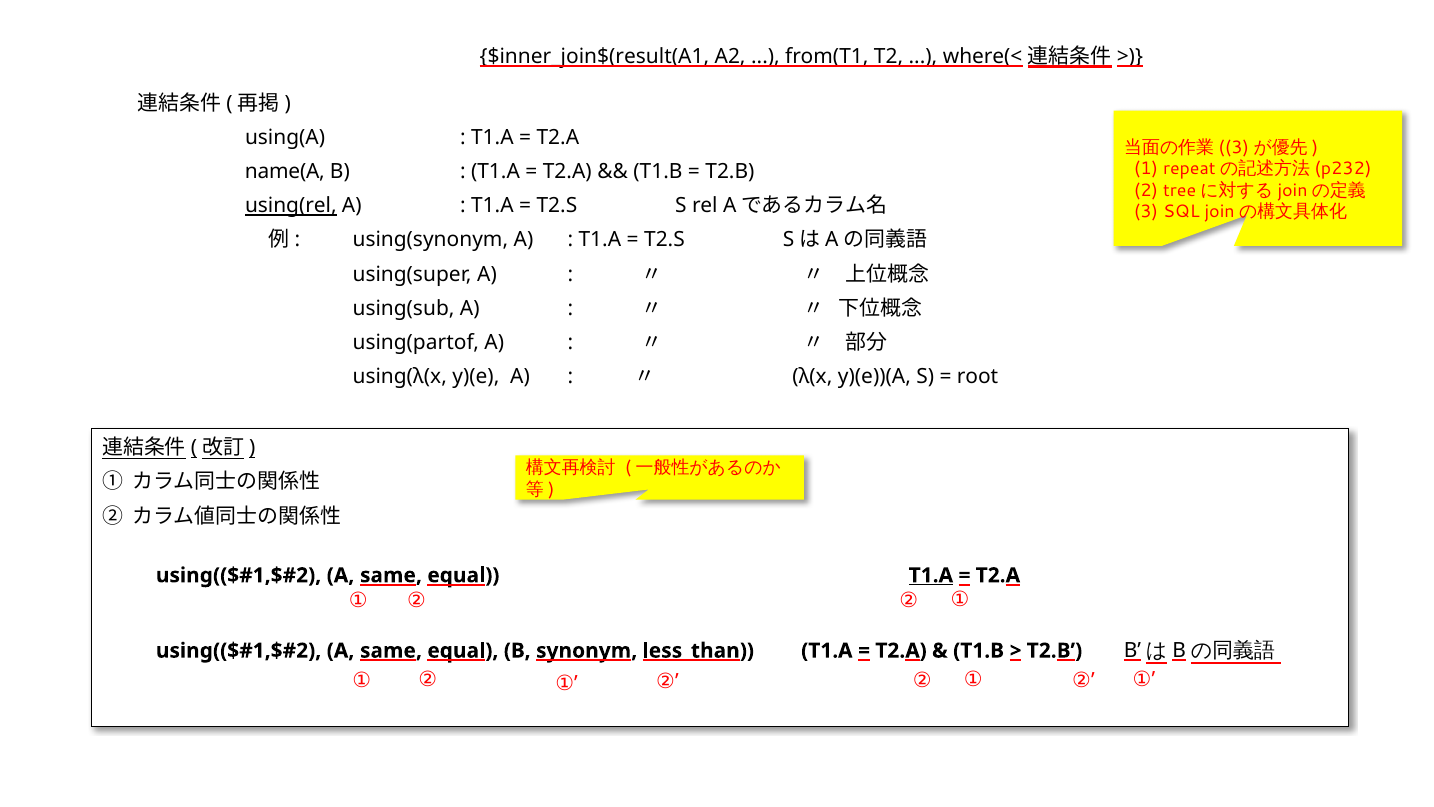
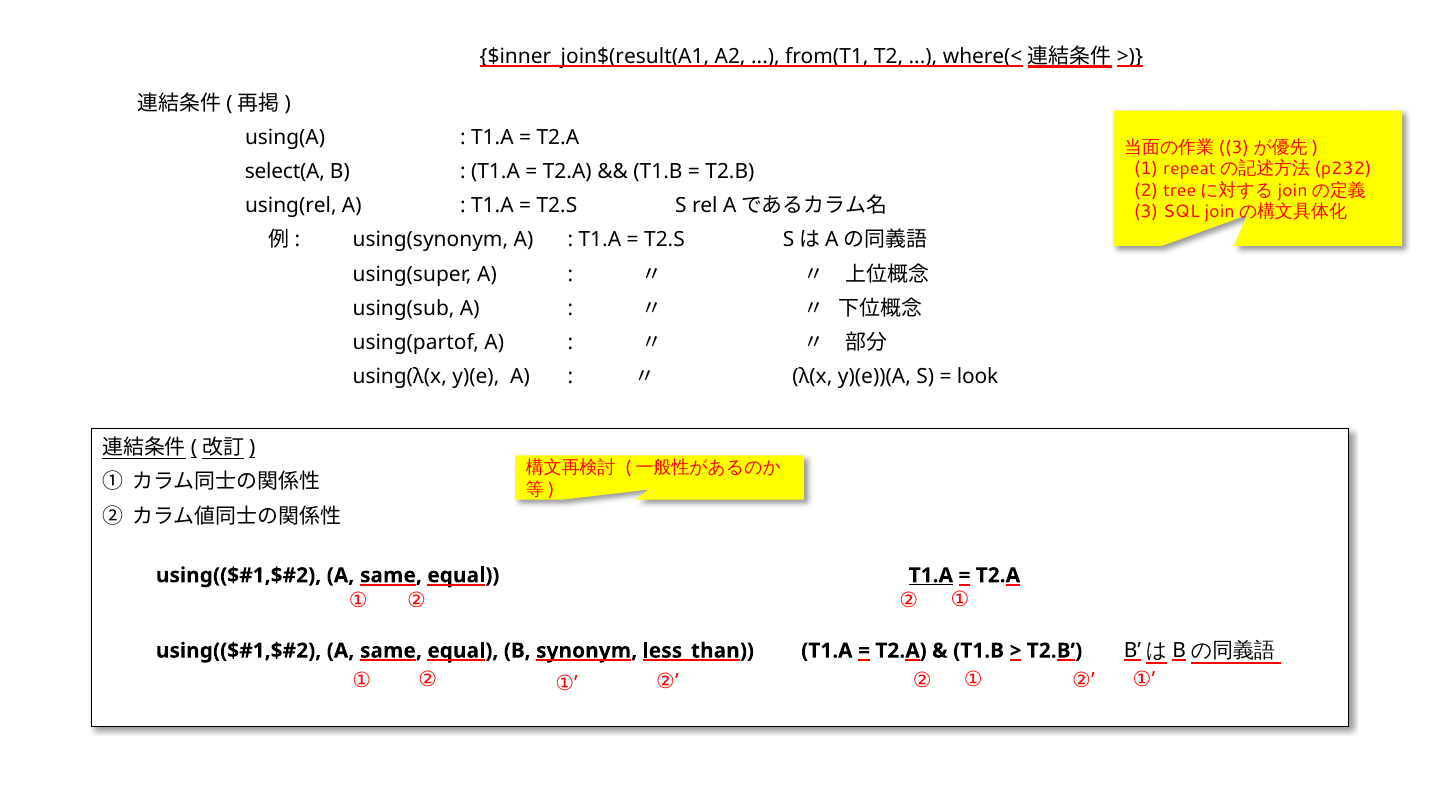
name(A: name(A -> select(A (285, 172)
using(rel underline: present -> none (291, 206)
root: root -> look (978, 376)
